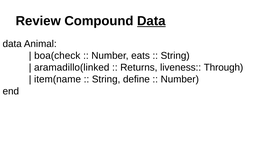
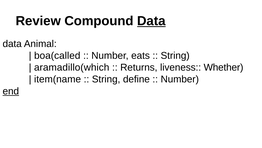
boa(check: boa(check -> boa(called (57, 55)
aramadillo(linked: aramadillo(linked -> aramadillo(which (72, 67)
Through: Through -> Whether (224, 67)
end underline: none -> present (11, 91)
